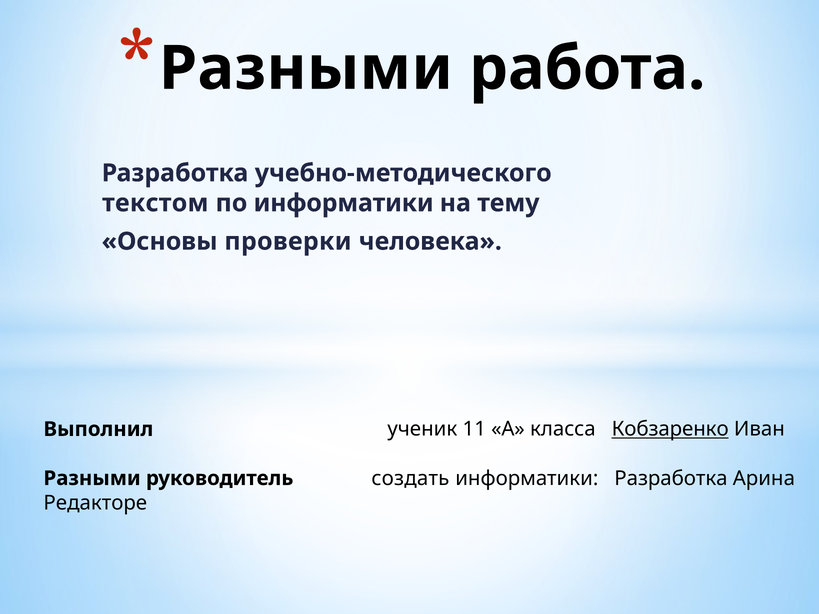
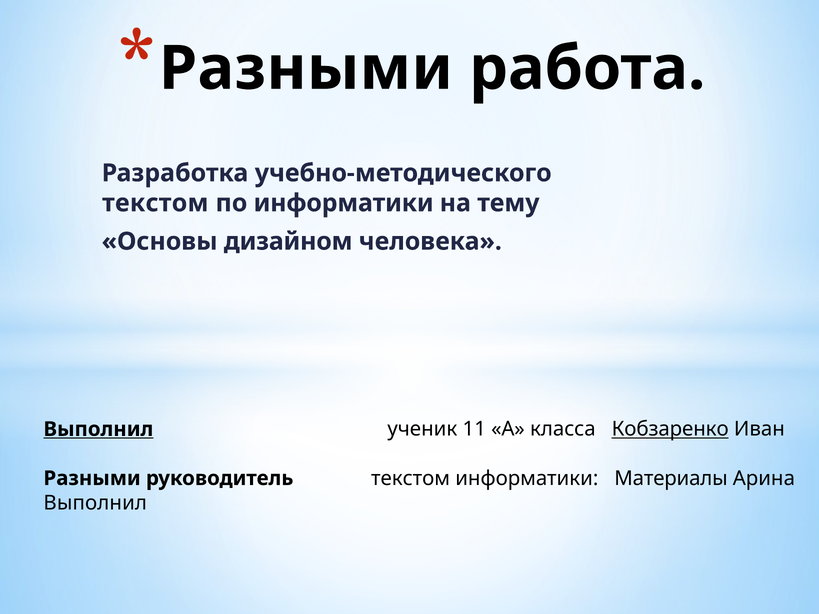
проверки: проверки -> дизайном (288, 242)
Выполнил underline: none -> present (98, 429)
руководитель создать: создать -> текстом (411, 478)
информатики Разработка: Разработка -> Материалы (671, 478)
Редакторе: Редакторе -> Выполнил (95, 503)
